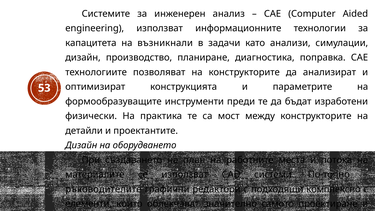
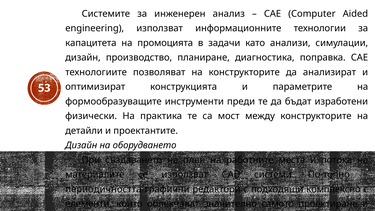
възникнали: възникнали -> промоцията (165, 43)
ръководителите: ръководителите -> периодичността (103, 189)
